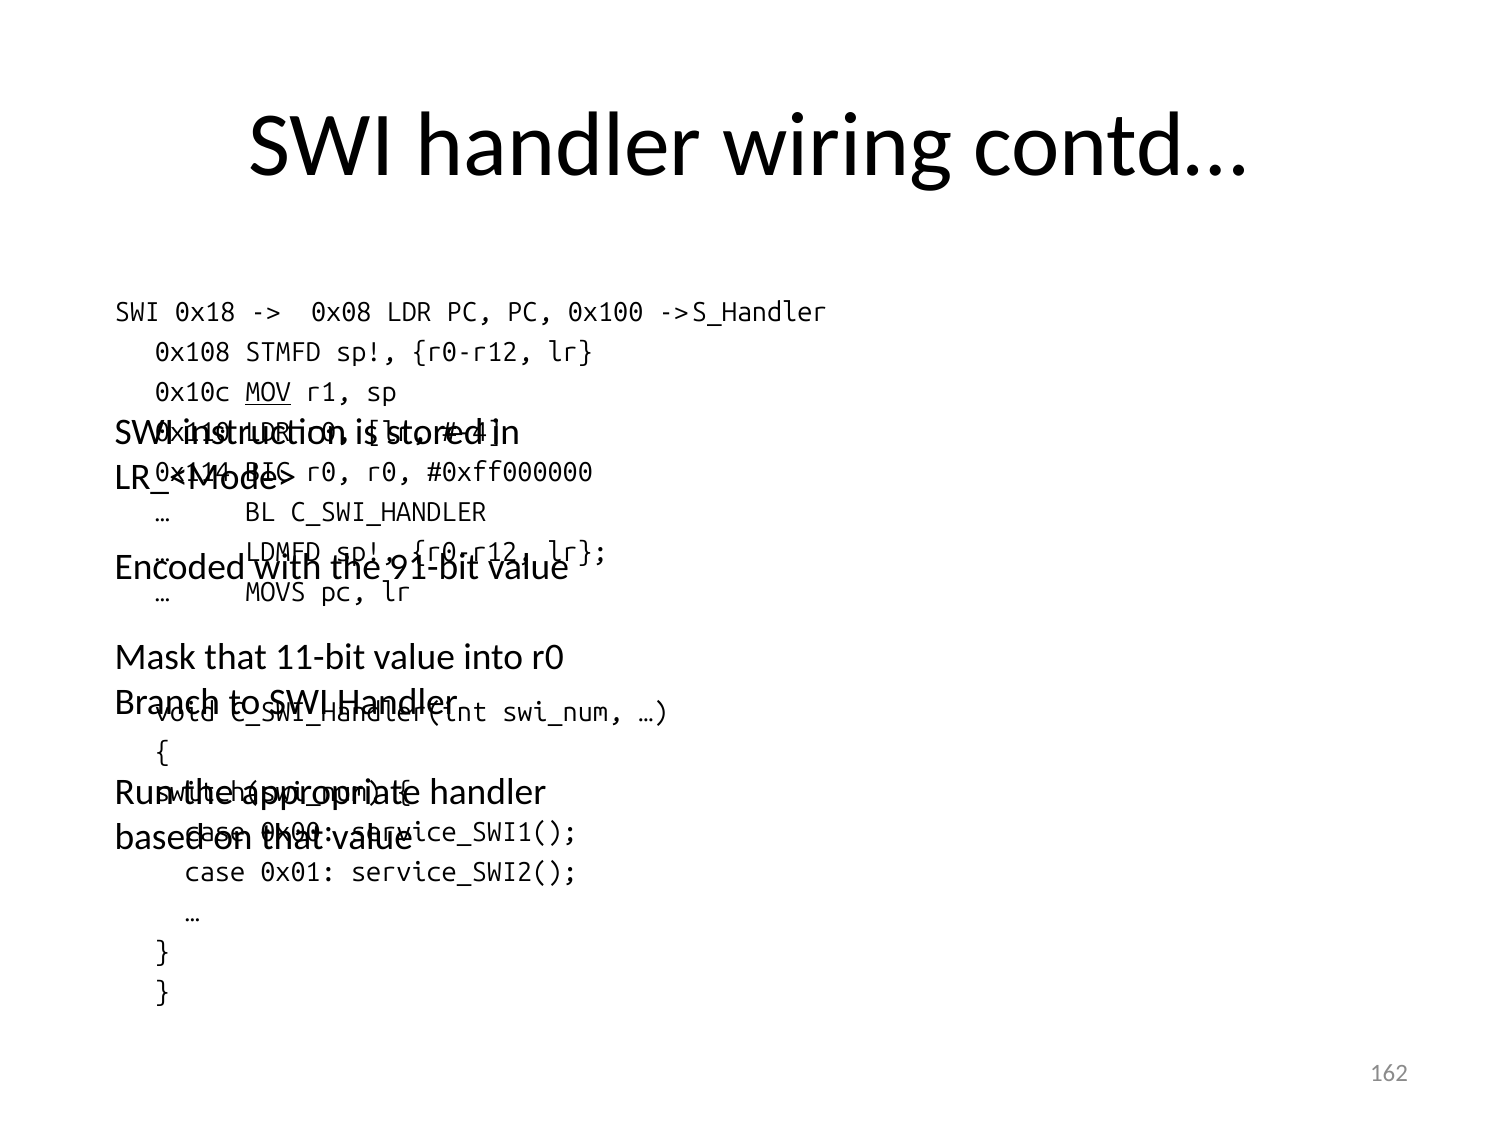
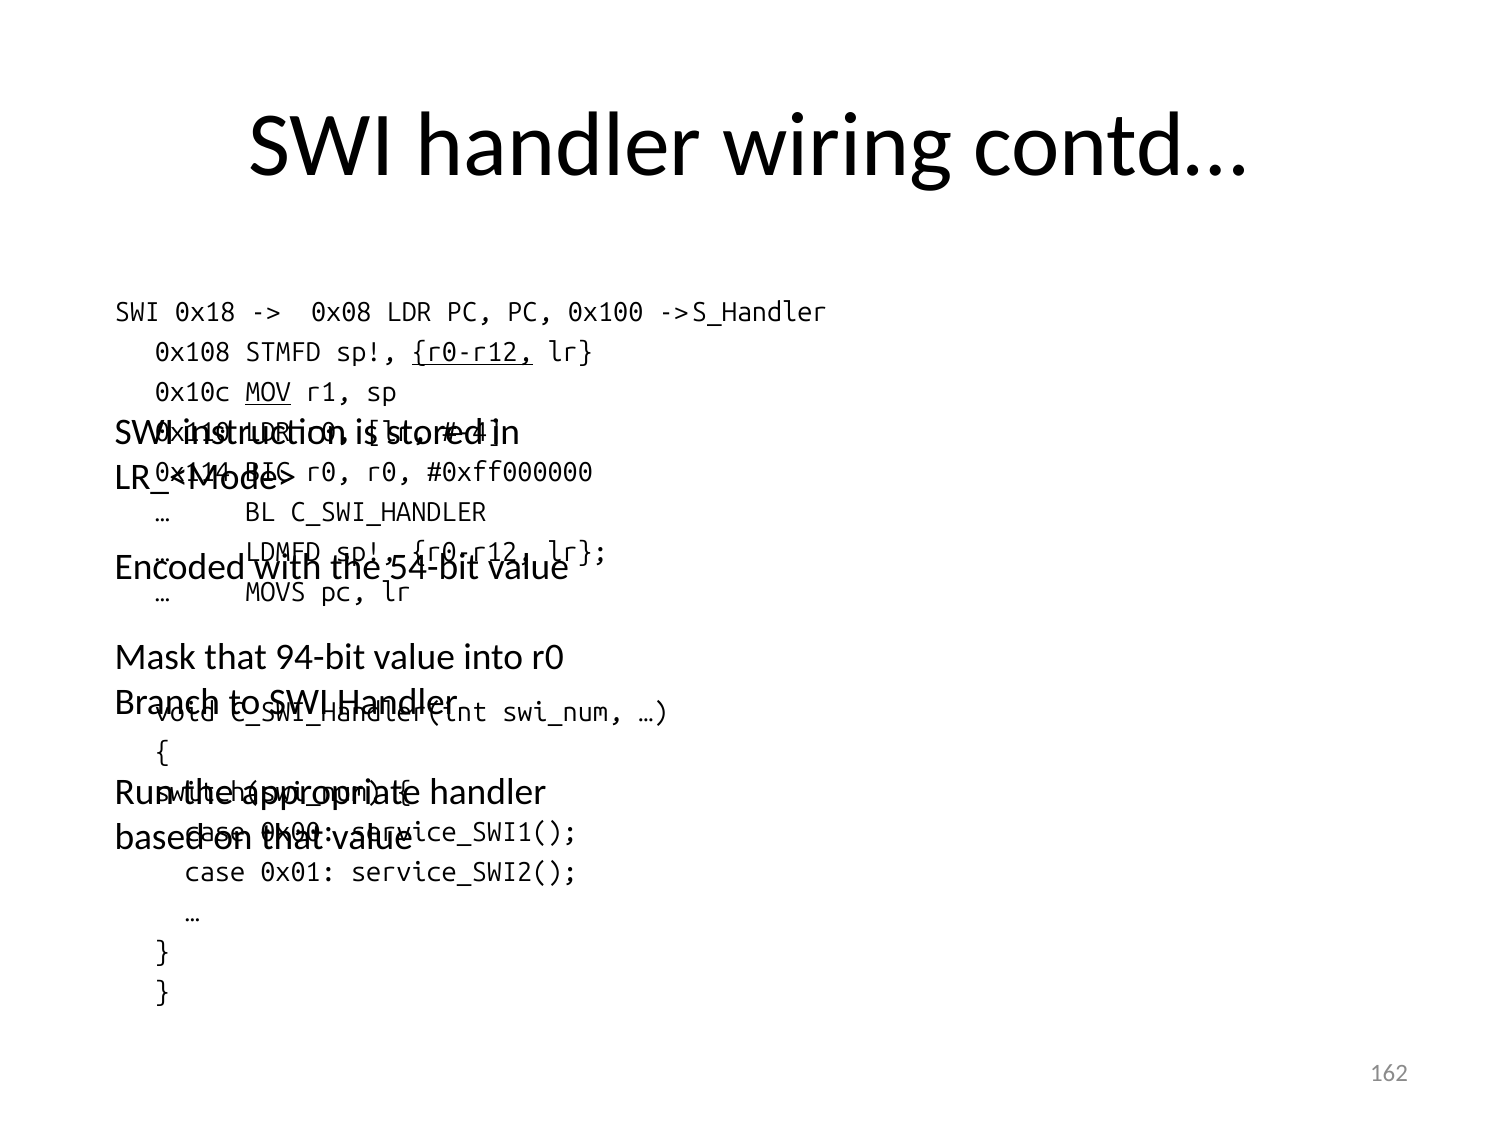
r0-r12 underline: none -> present (472, 353)
91-bit: 91-bit -> 54-bit (434, 567)
11-bit: 11-bit -> 94-bit (320, 657)
